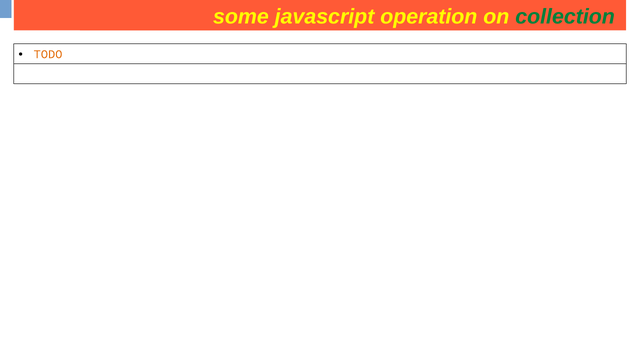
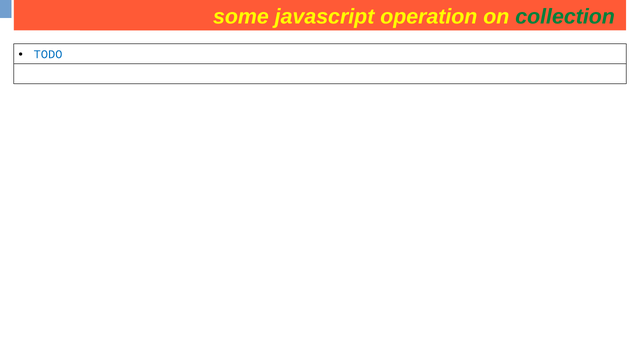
TODO colour: orange -> blue (48, 54)
